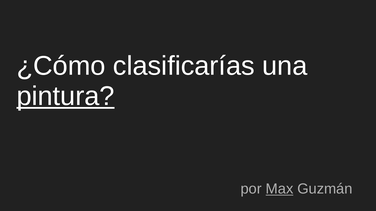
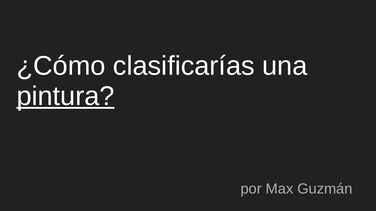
Max underline: present -> none (280, 189)
